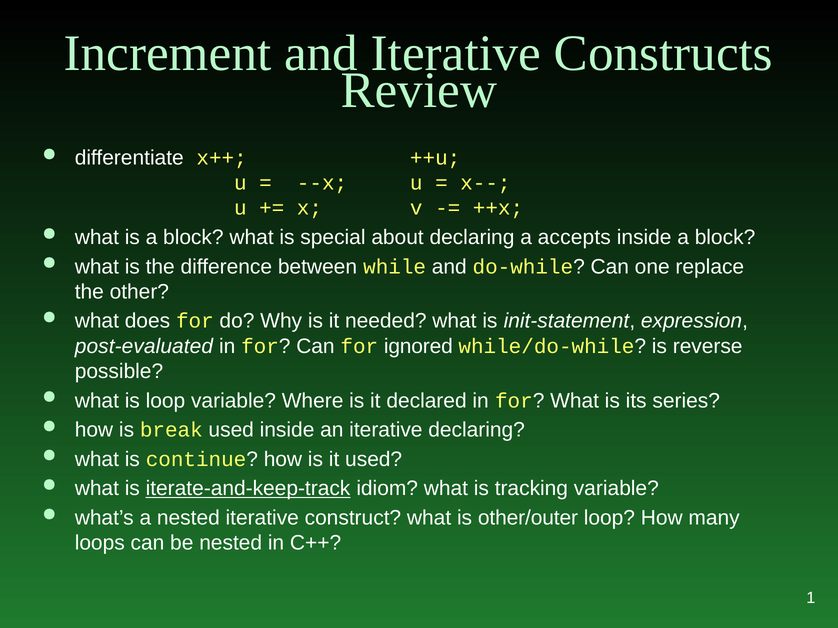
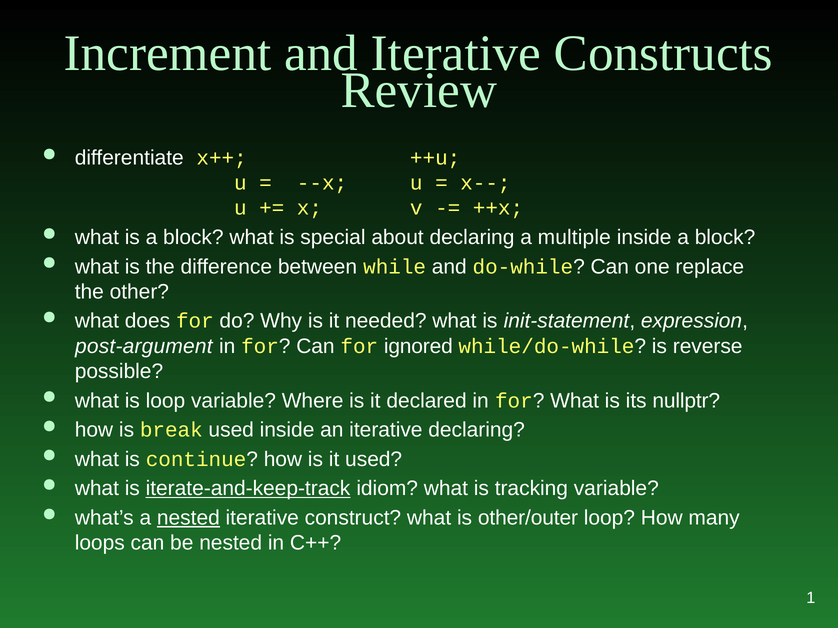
accepts: accepts -> multiple (574, 238)
post-evaluated: post-evaluated -> post-argument (144, 346)
series: series -> nullptr (686, 401)
nested underline: none -> present (188, 518)
